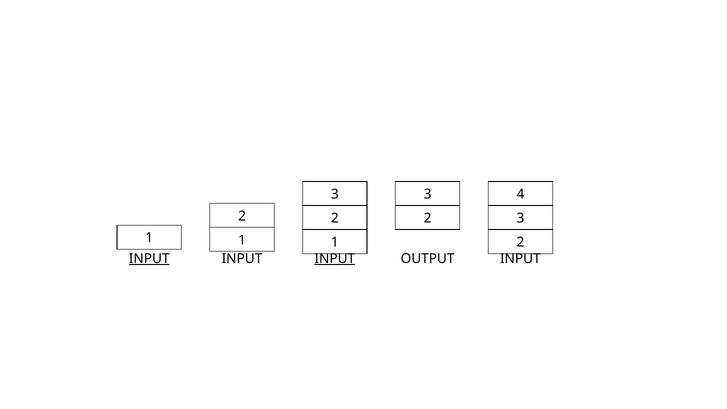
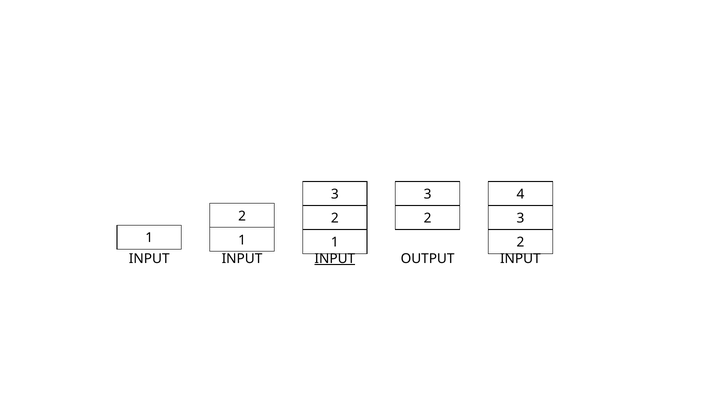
INPUT underline: present -> none (149, 259)
